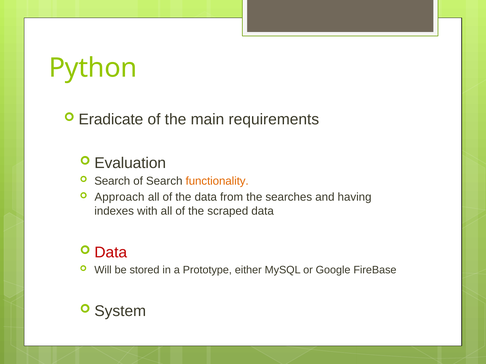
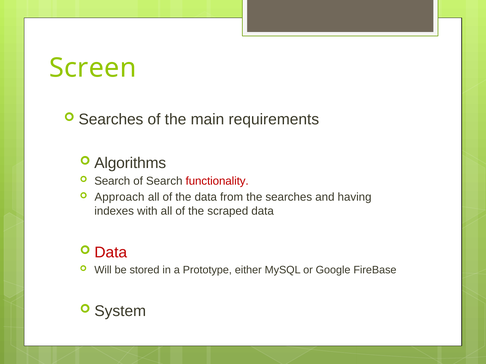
Python: Python -> Screen (93, 68)
Eradicate: Eradicate -> Searches (111, 119)
Evaluation: Evaluation -> Algorithms (130, 163)
functionality colour: orange -> red (217, 181)
